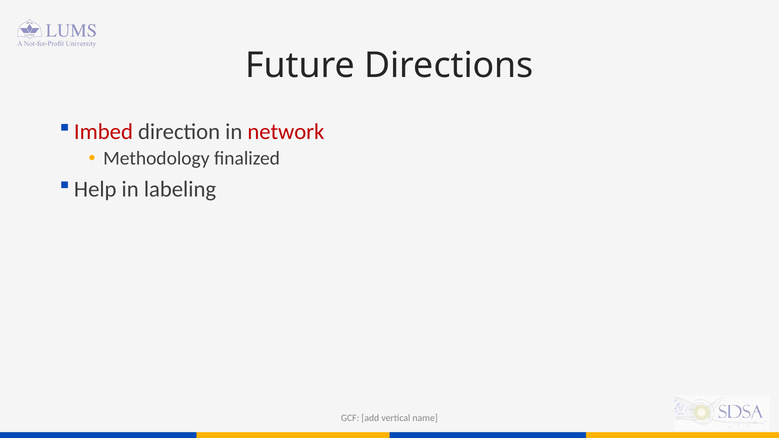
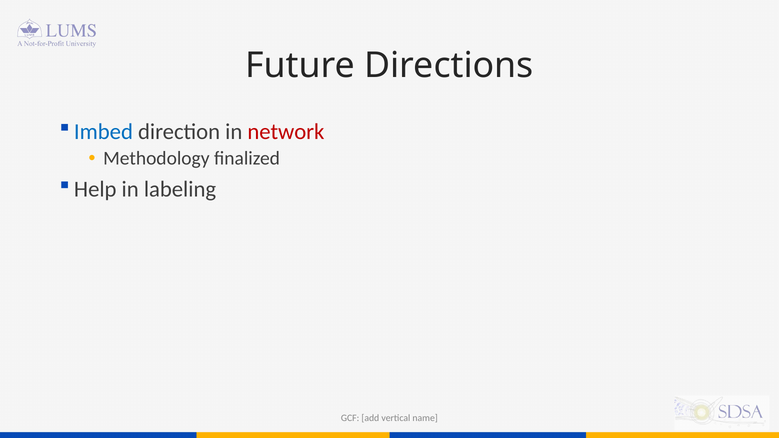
Imbed colour: red -> blue (103, 132)
